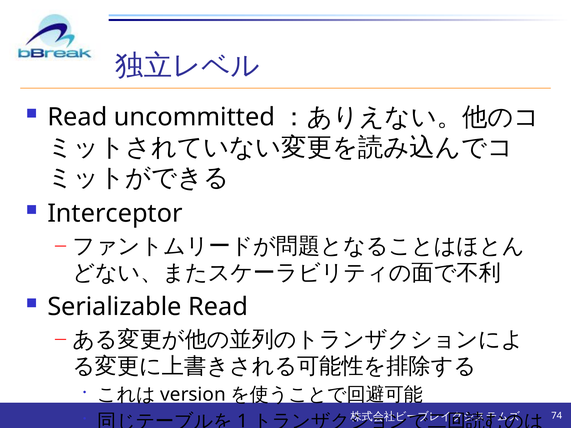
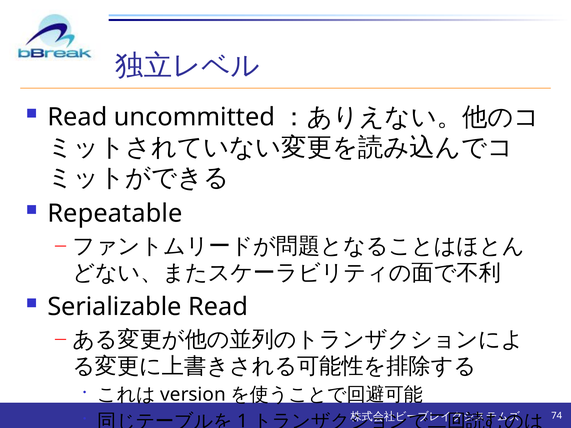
Interceptor: Interceptor -> Repeatable (115, 214)
